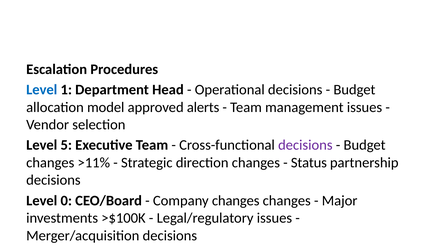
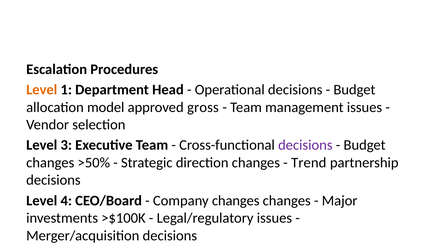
Level colour: blue -> orange (42, 90)
alerts: alerts -> gross (203, 107)
5: 5 -> 3 (66, 145)
>11%: >11% -> >50% (94, 163)
Status: Status -> Trend (309, 163)
0: 0 -> 4 (66, 200)
